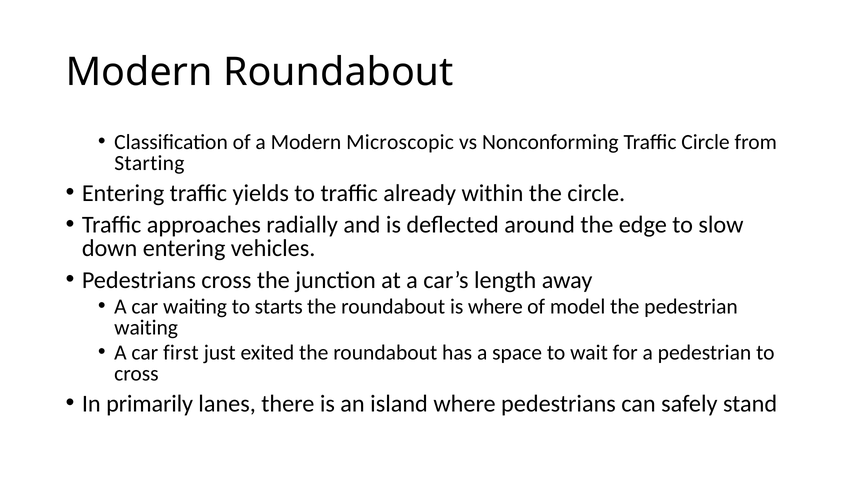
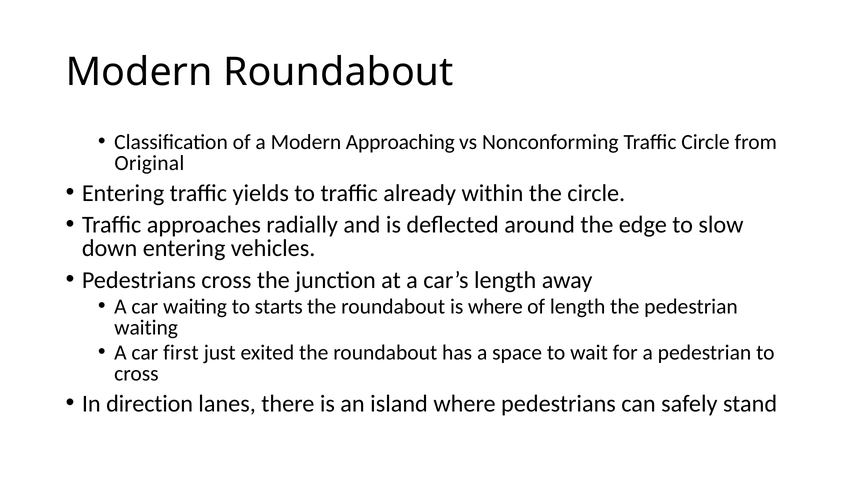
Microscopic: Microscopic -> Approaching (400, 142)
Starting: Starting -> Original (149, 163)
of model: model -> length (578, 306)
primarily: primarily -> direction (150, 404)
